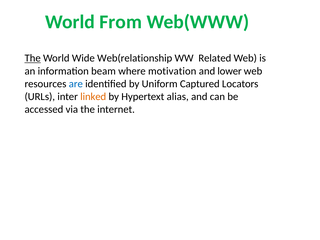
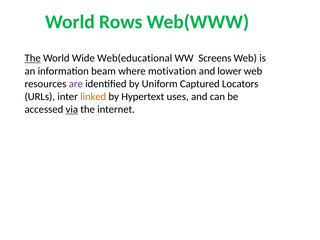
From: From -> Rows (121, 22)
Web(relationship: Web(relationship -> Web(educational (135, 58)
Related: Related -> Screens (215, 58)
are colour: blue -> purple (76, 84)
alias: alias -> uses (178, 97)
via underline: none -> present (72, 109)
